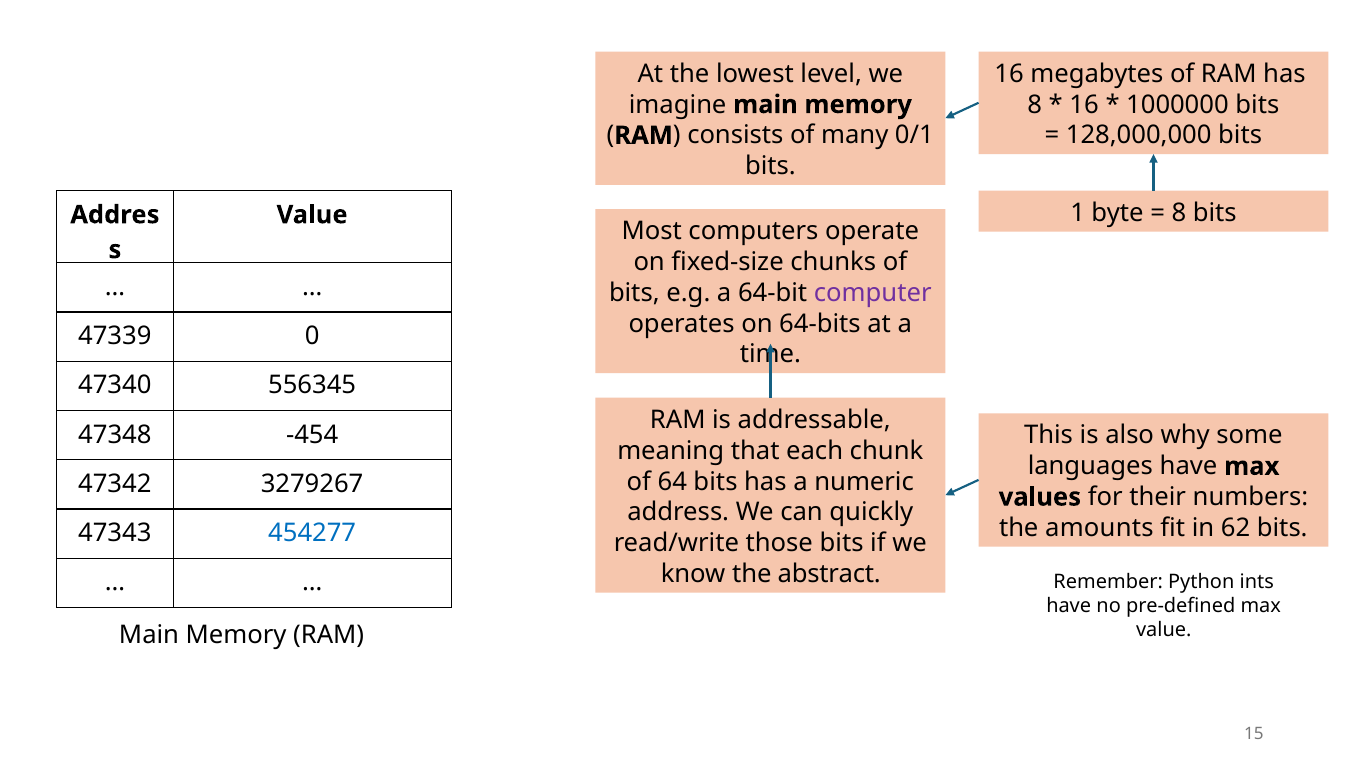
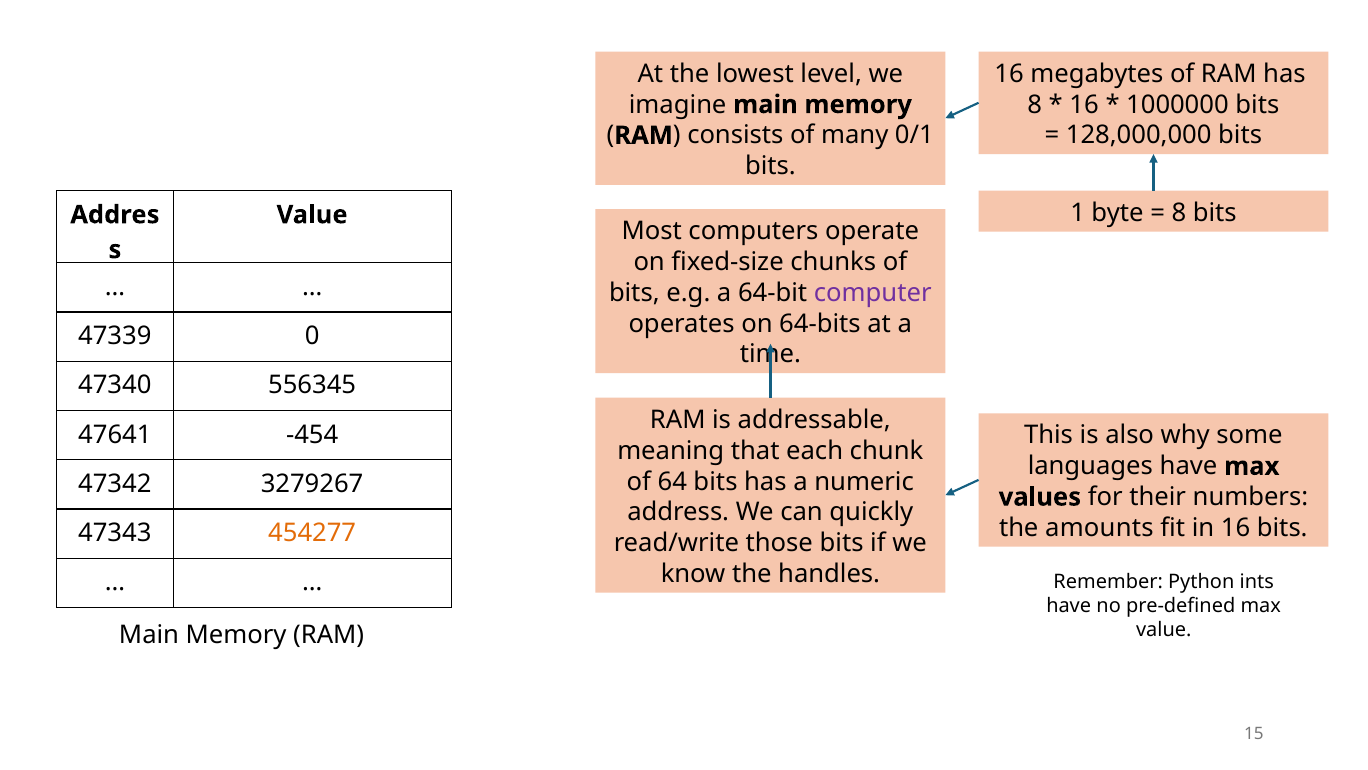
47348: 47348 -> 47641 (115, 434)
in 62: 62 -> 16 (1236, 528)
454277 colour: blue -> orange (312, 533)
abstract: abstract -> handles (829, 574)
